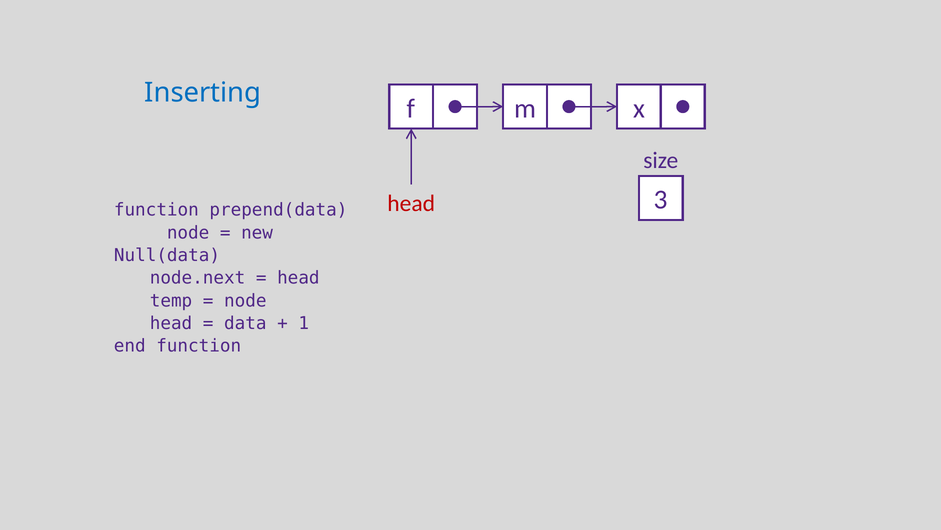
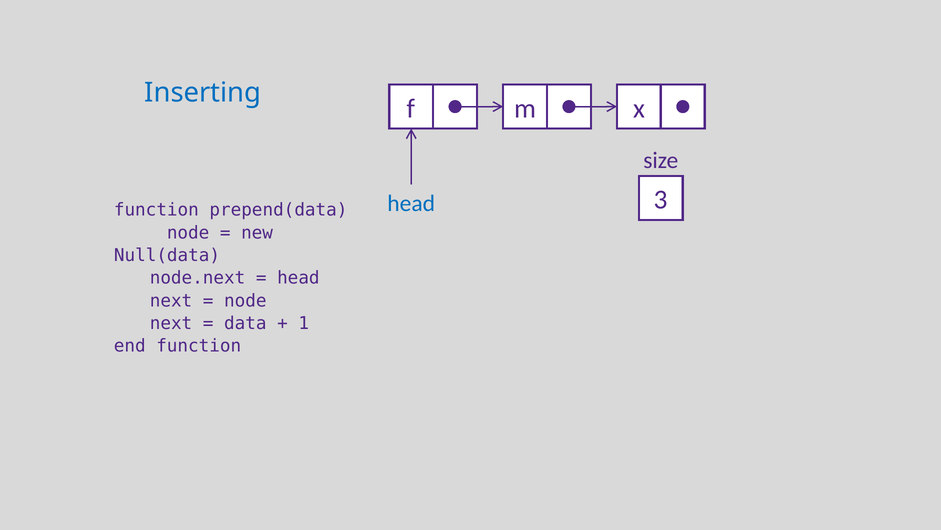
head colour: red -> blue (411, 203)
temp: temp -> next (171, 300)
head: head -> next (171, 323)
